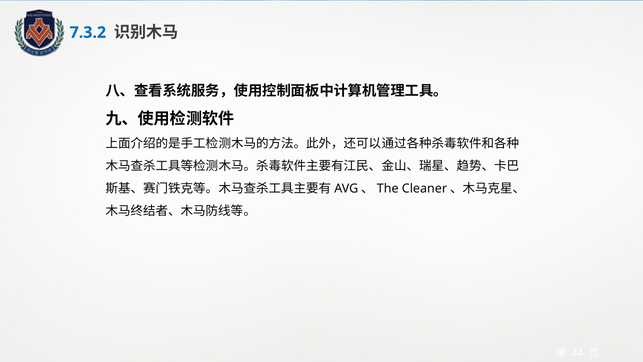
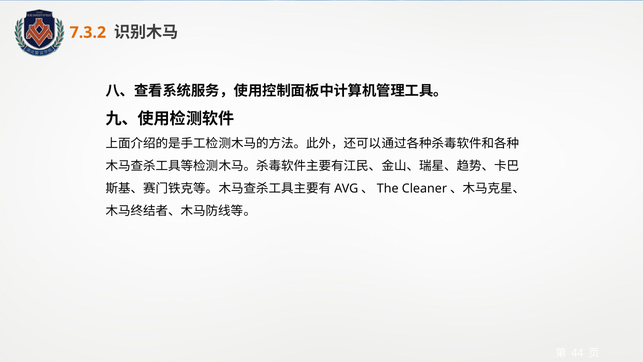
7.3.2 colour: blue -> orange (88, 32)
